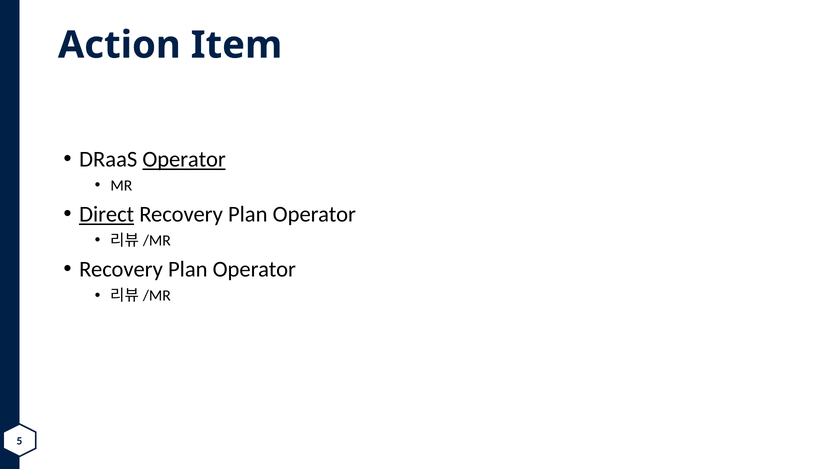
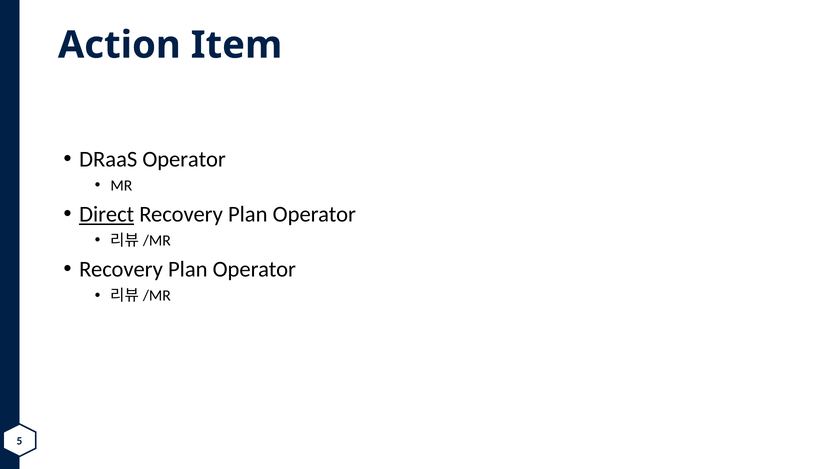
Operator underline: present -> none (184, 159)
